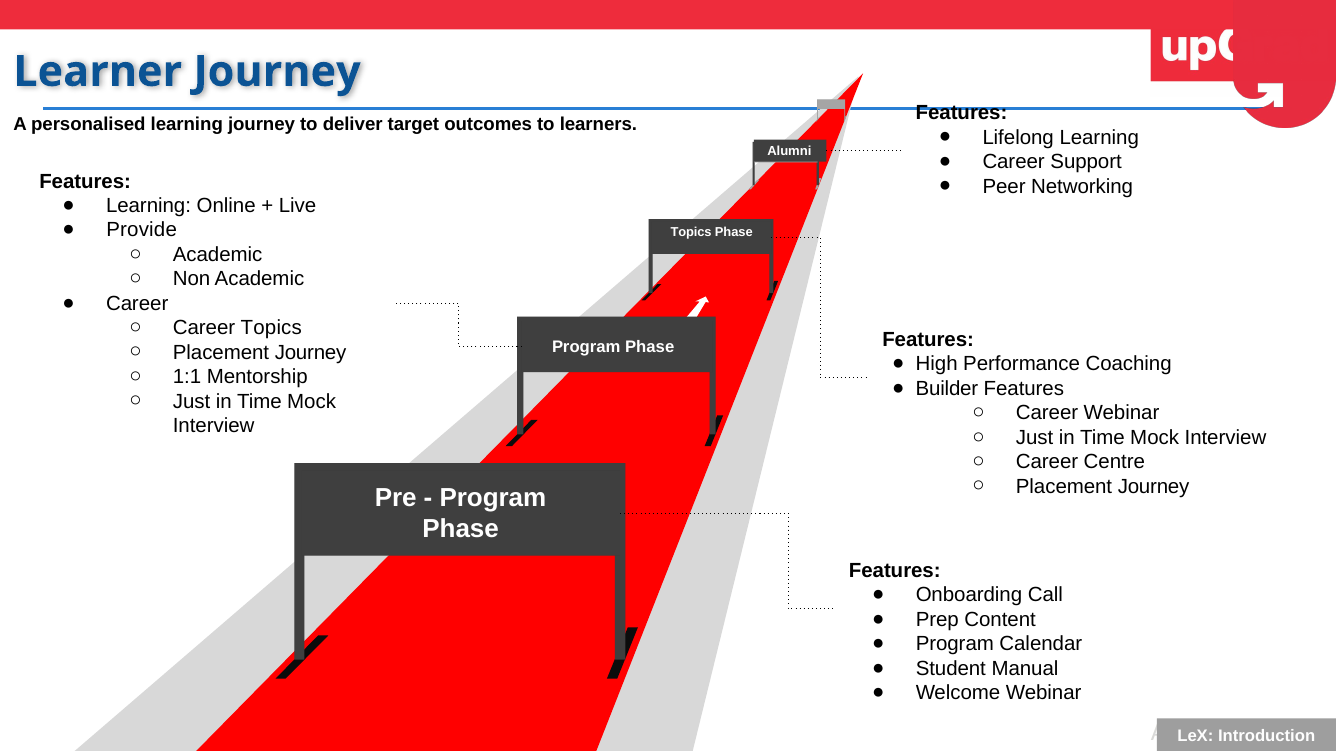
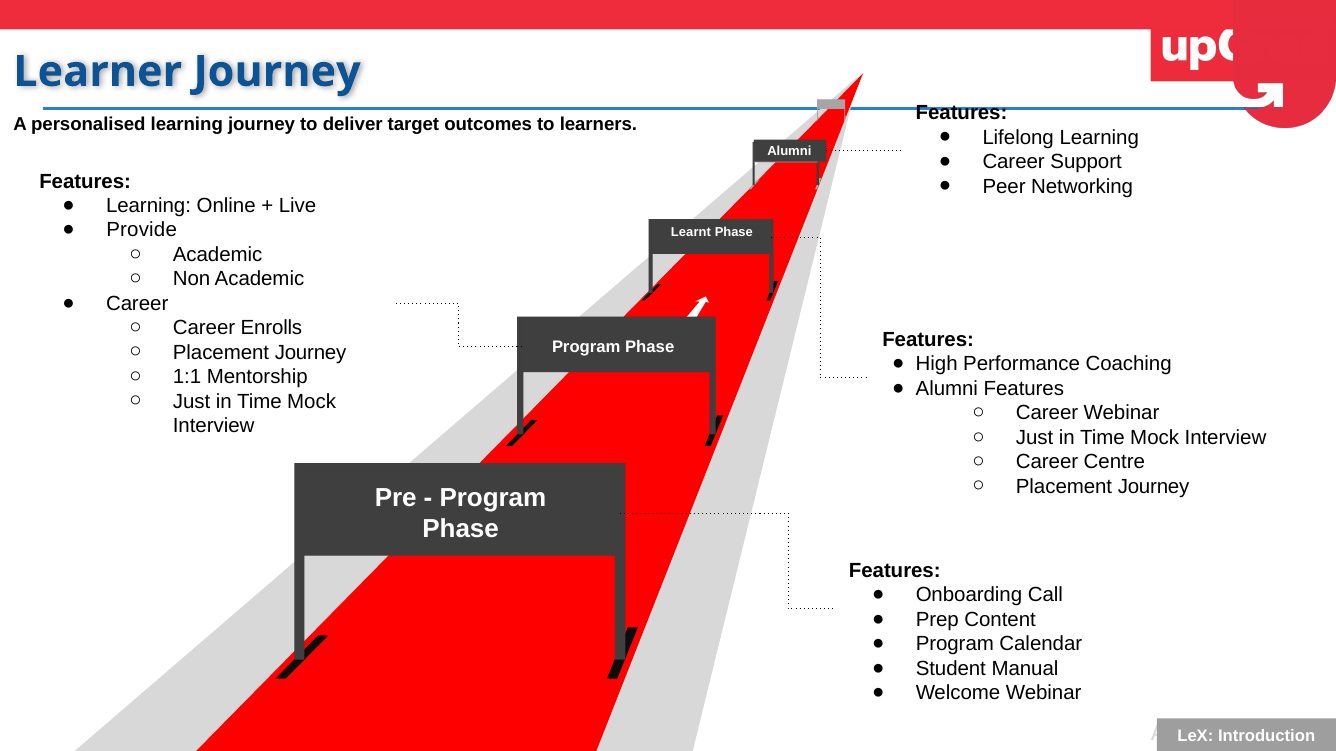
Topics: Topics -> Learnt (691, 232)
Career Topics: Topics -> Enrolls (271, 328)
Builder: Builder -> Alumni (947, 389)
